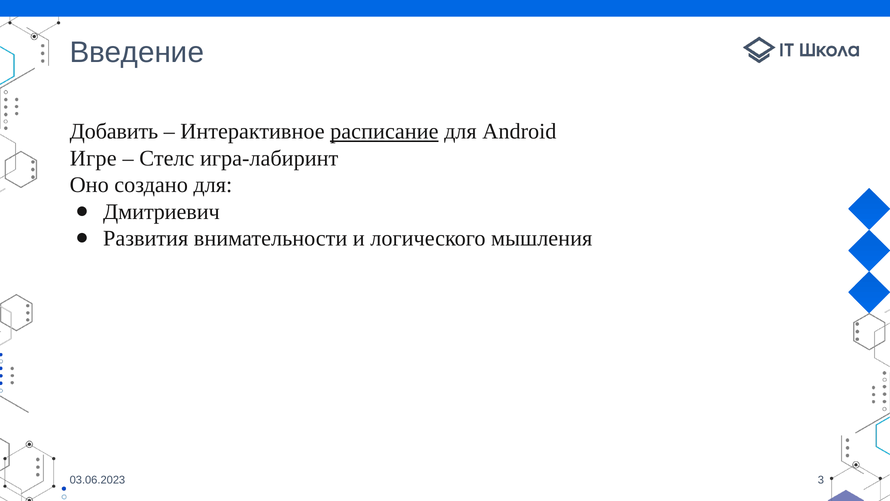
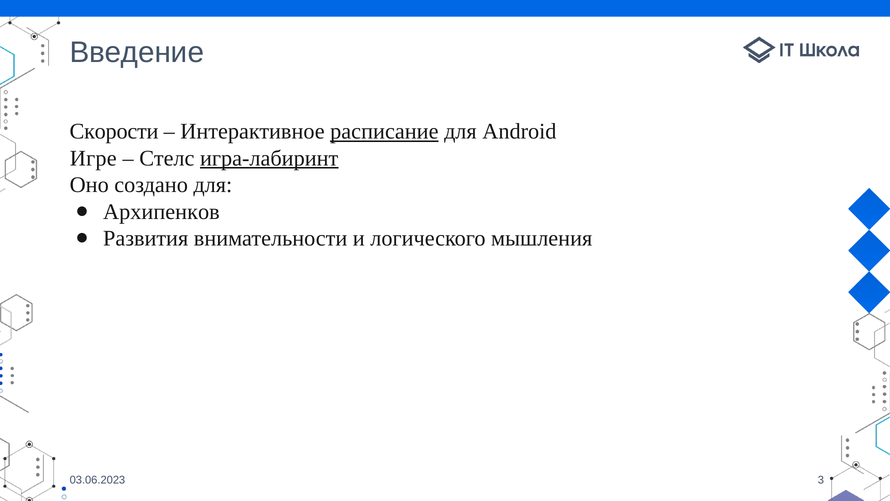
Добавить: Добавить -> Скорости (114, 131)
игра-лабиринт underline: none -> present (269, 158)
Дмитриевич: Дмитриевич -> Архипенков (161, 212)
